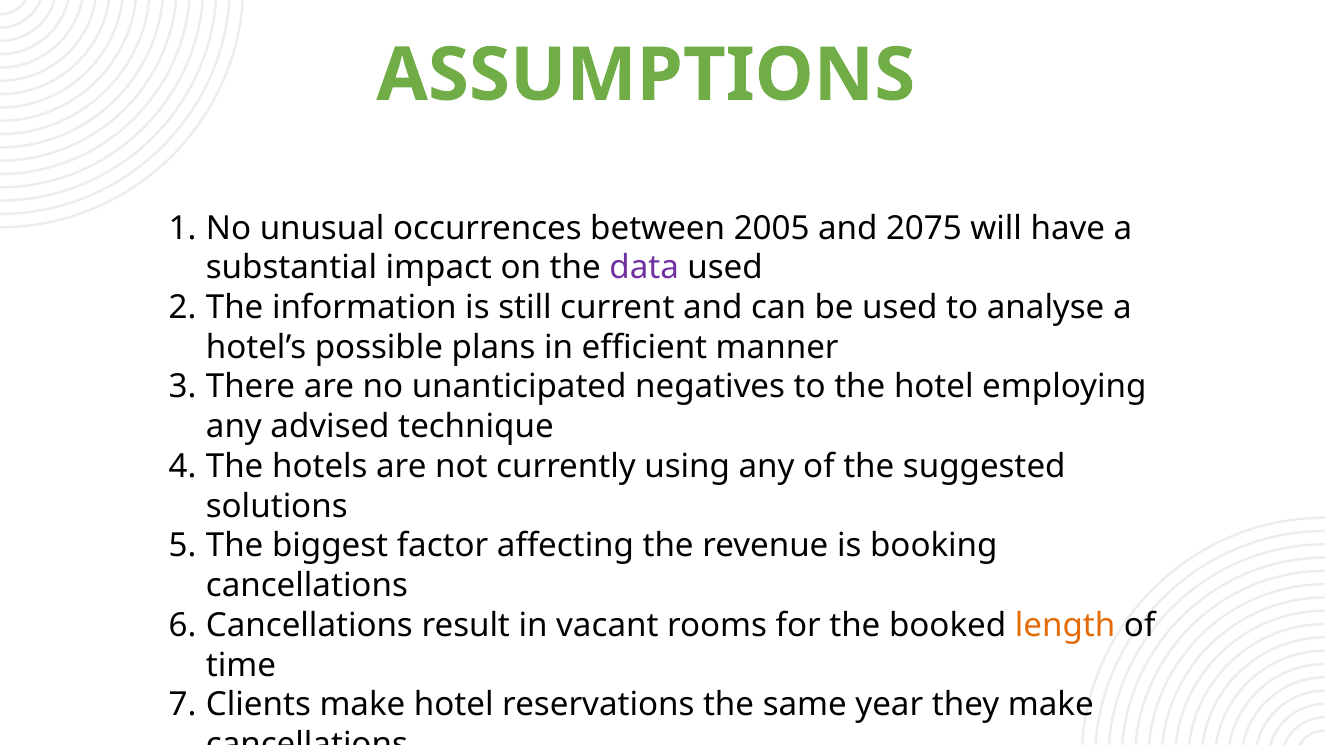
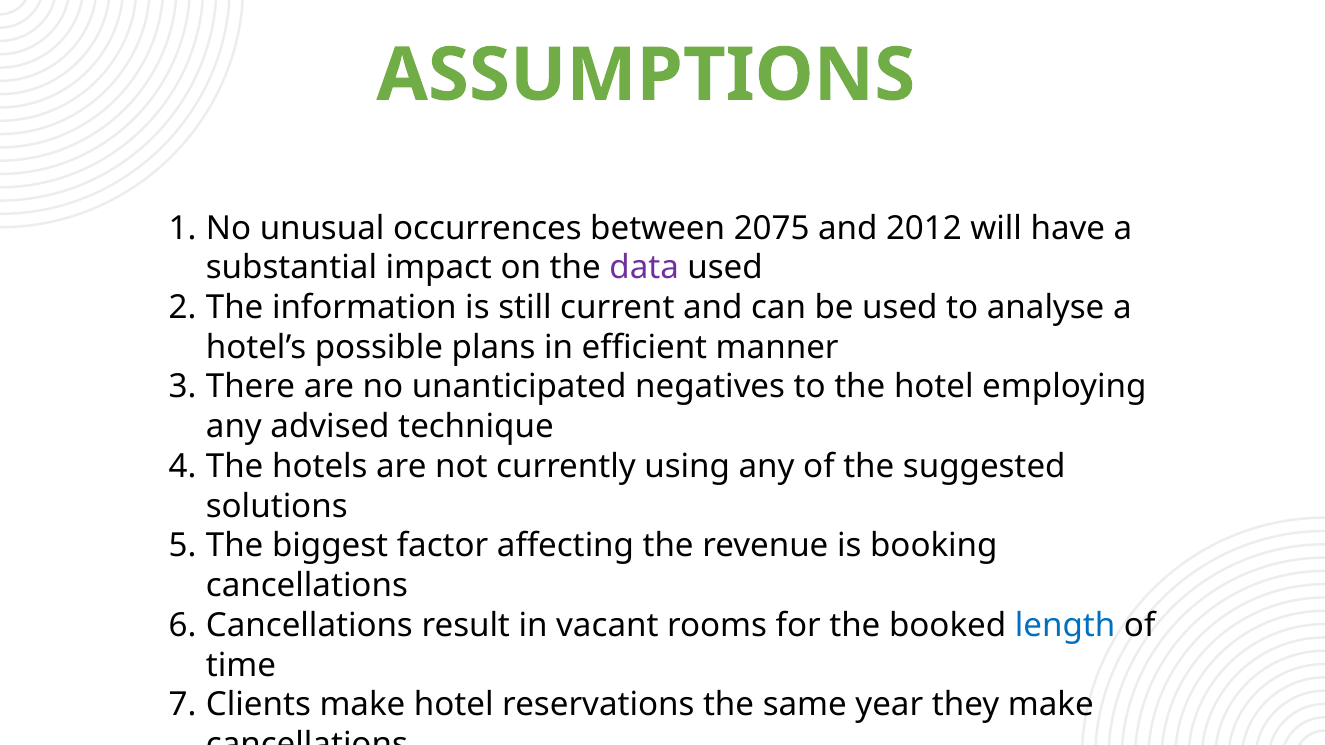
2005: 2005 -> 2075 (772, 228)
2075: 2075 -> 2012 (924, 228)
length colour: orange -> blue (1065, 626)
